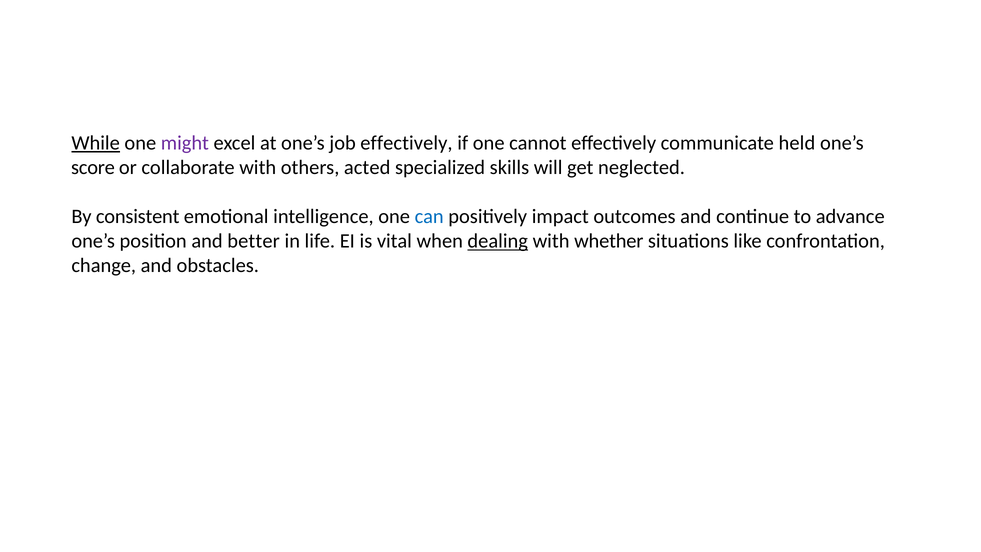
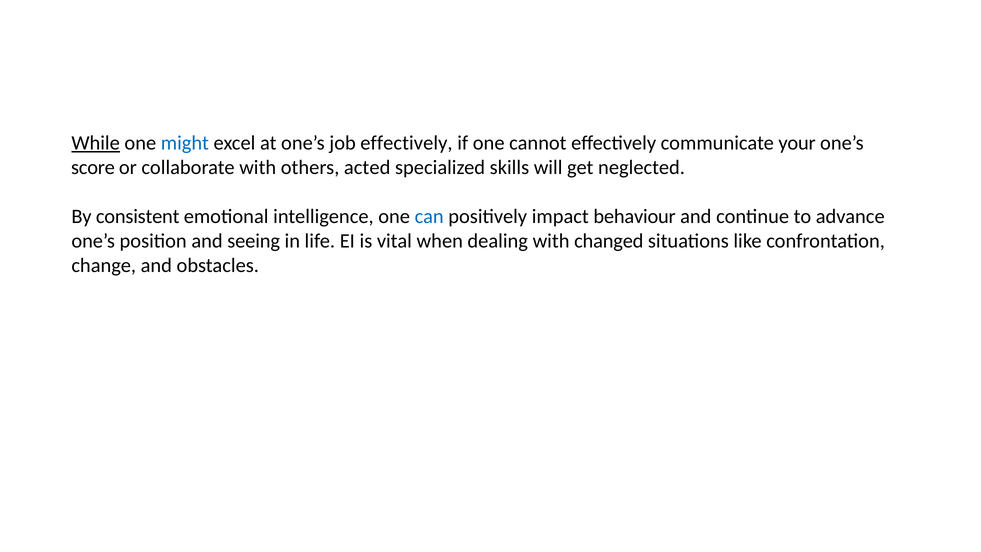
might colour: purple -> blue (185, 143)
held: held -> your (797, 143)
outcomes: outcomes -> behaviour (635, 217)
better: better -> seeing (254, 241)
dealing underline: present -> none (498, 241)
whether: whether -> changed (609, 241)
